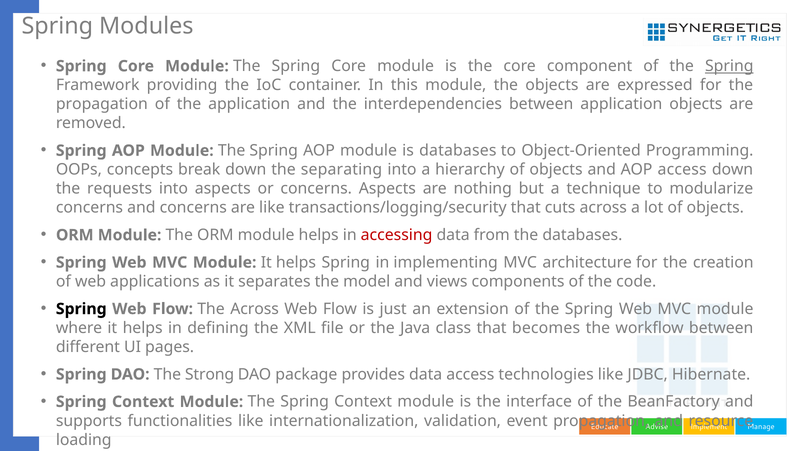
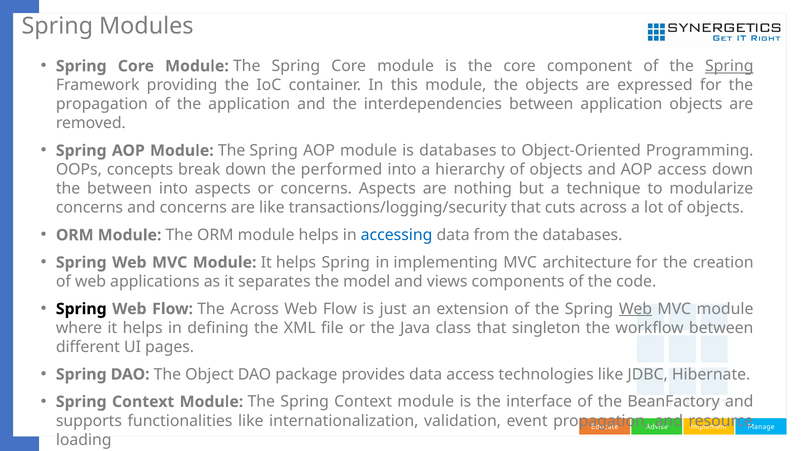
separating: separating -> performed (341, 169)
the requests: requests -> between (120, 188)
accessing colour: red -> blue (397, 235)
Web underline: none -> present (635, 309)
becomes: becomes -> singleton (546, 328)
Strong: Strong -> Object (209, 374)
